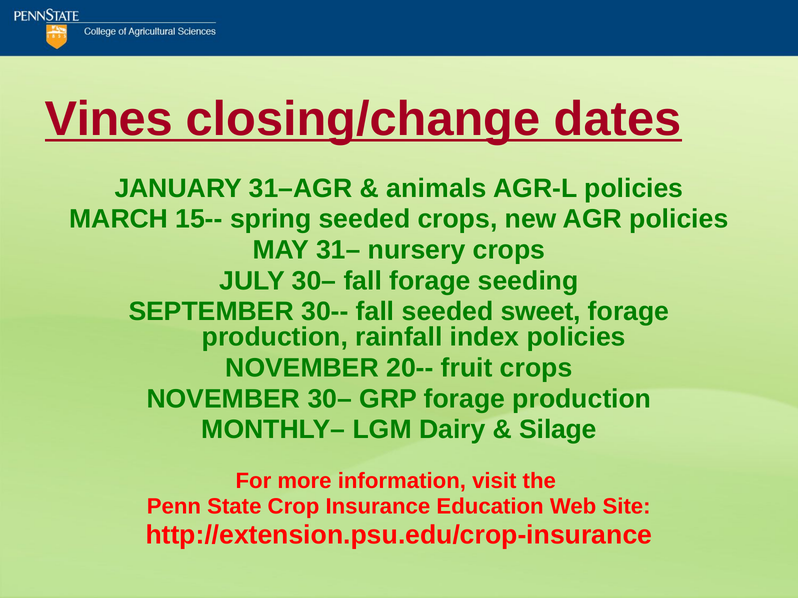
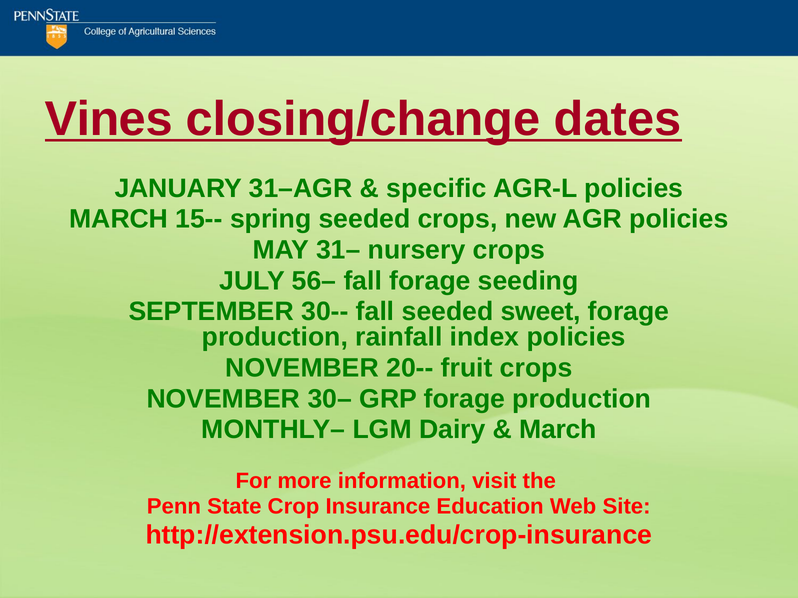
animals: animals -> specific (437, 189)
JULY 30–: 30– -> 56– (314, 281)
Silage: Silage -> March (558, 430)
